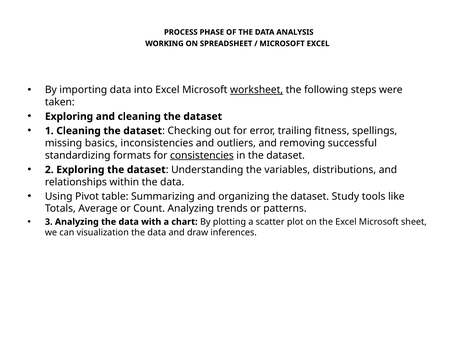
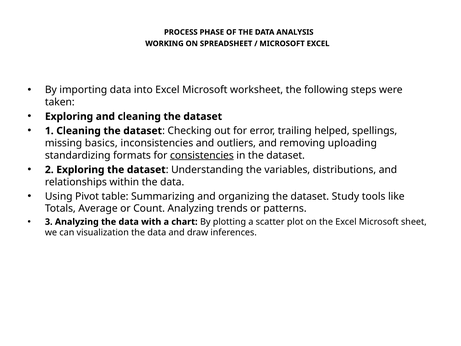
worksheet underline: present -> none (257, 90)
fitness: fitness -> helped (332, 131)
successful: successful -> uploading (352, 143)
